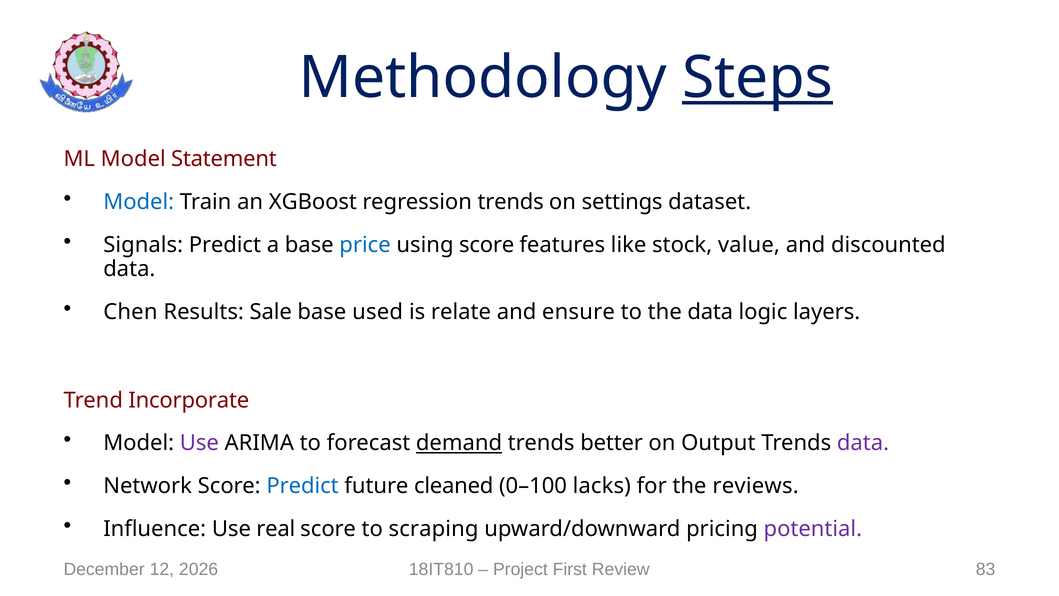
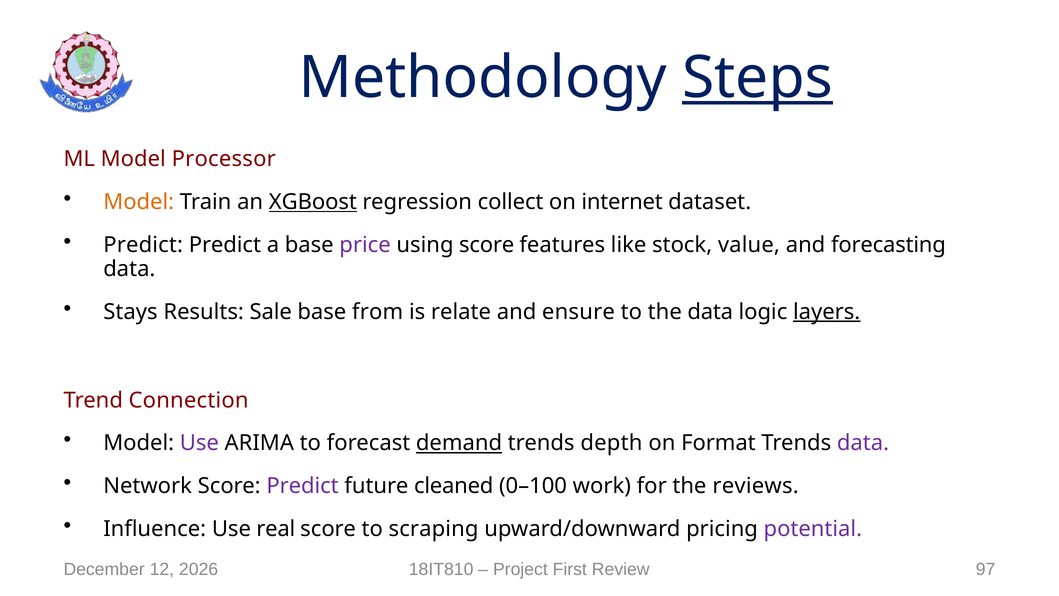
Statement: Statement -> Processor (224, 159)
Model colour: blue -> orange (139, 202)
XGBoost underline: none -> present (313, 202)
regression trends: trends -> collect (511, 202)
settings: settings -> internet (622, 202)
Signals: Signals -> Predict (143, 245)
price colour: blue -> purple (365, 245)
discounted: discounted -> forecasting (888, 245)
Chen: Chen -> Stays (130, 312)
used: used -> from (378, 312)
layers underline: none -> present (827, 312)
Incorporate: Incorporate -> Connection (189, 400)
better: better -> depth (611, 443)
Output: Output -> Format (718, 443)
Predict colour: blue -> purple (303, 486)
lacks: lacks -> work (602, 486)
83: 83 -> 97 (986, 569)
